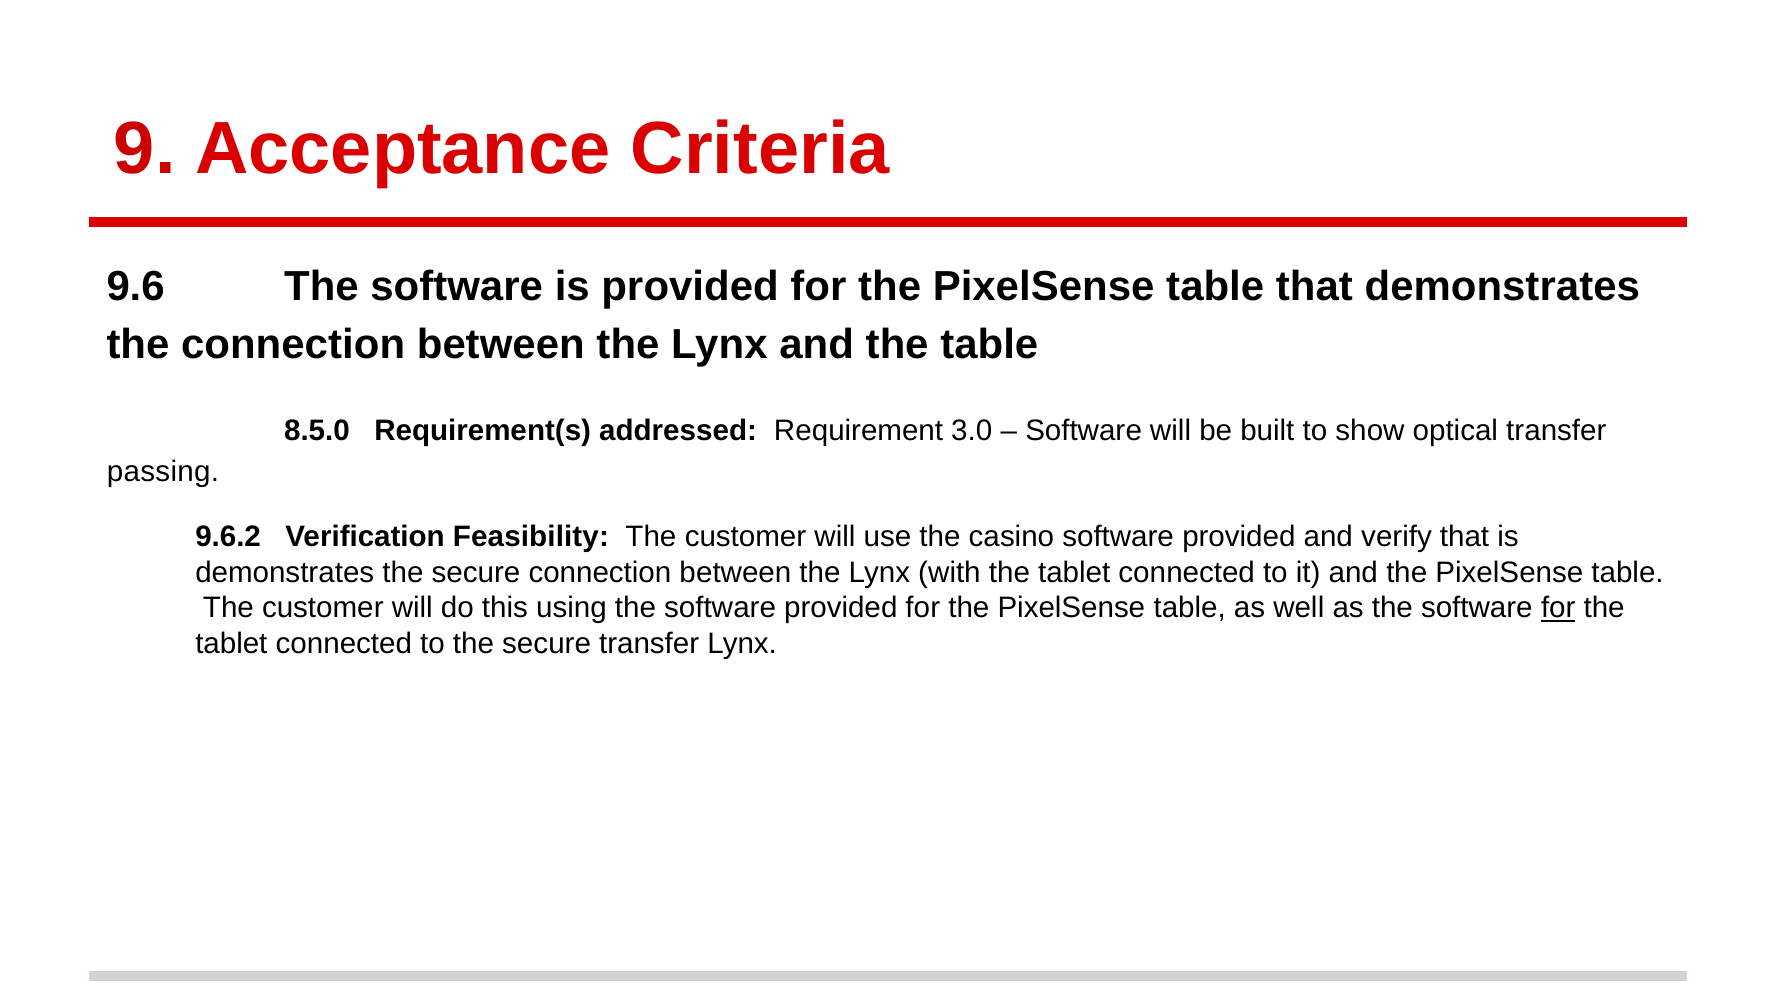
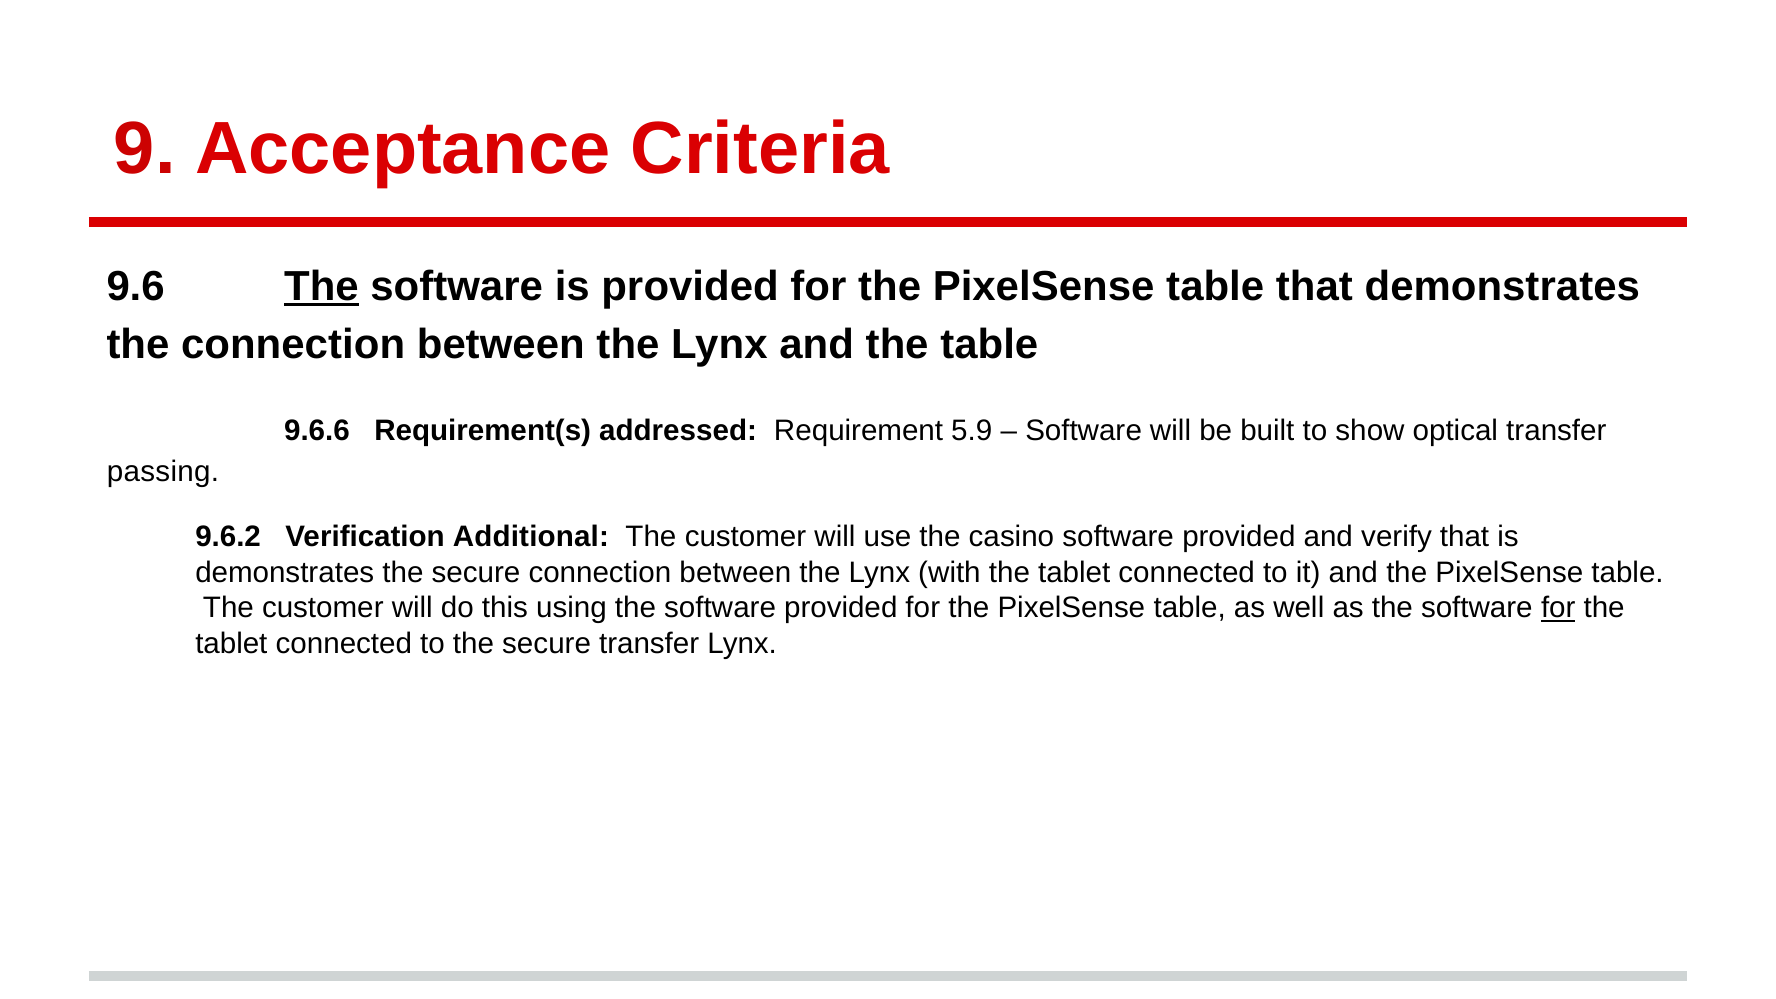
The underline: none -> present (321, 286)
8.5.0: 8.5.0 -> 9.6.6 (317, 431)
3.0: 3.0 -> 5.9 (972, 431)
Feasibility: Feasibility -> Additional (531, 537)
